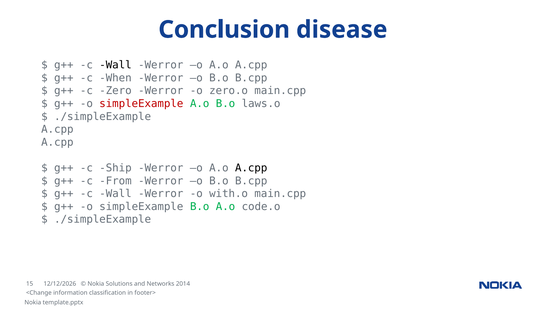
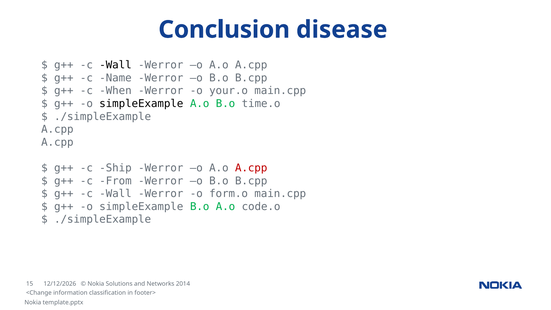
When: When -> Name (115, 78)
Zero: Zero -> When (115, 91)
zero.o: zero.o -> your.o (229, 91)
simpleExample colour: red -> black (141, 104)
laws.o: laws.o -> time.o (261, 104)
A.cpp colour: black -> red (251, 168)
with.o: with.o -> form.o (229, 194)
